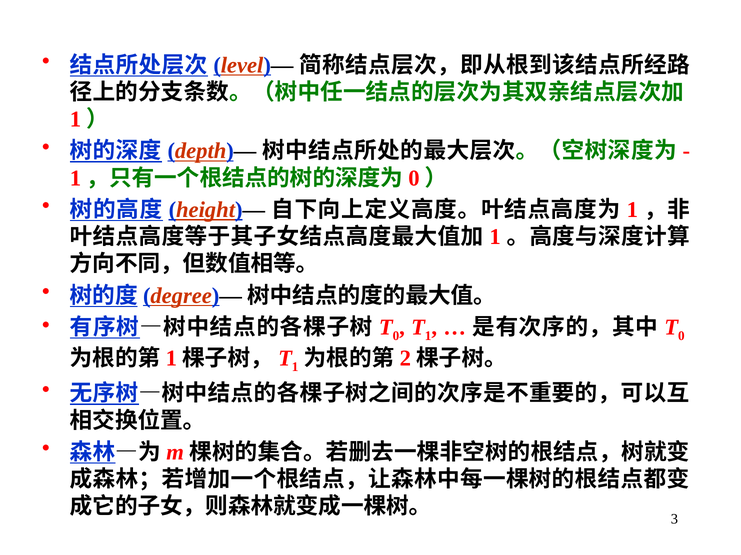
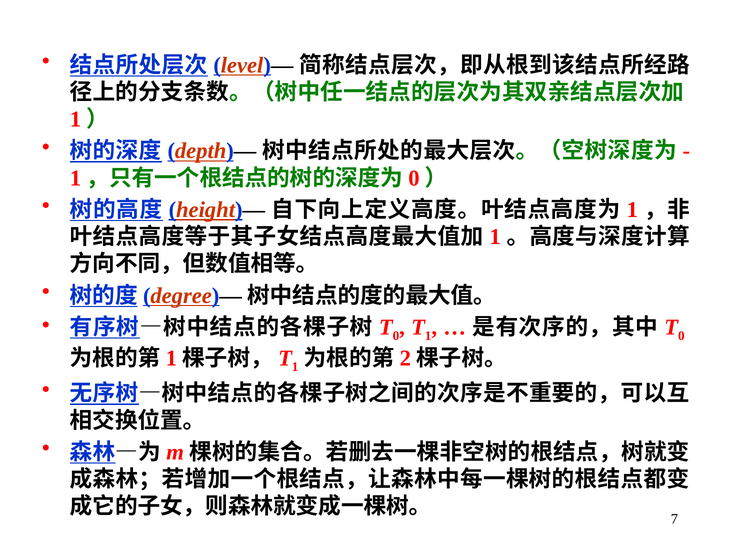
3: 3 -> 7 (674, 520)
